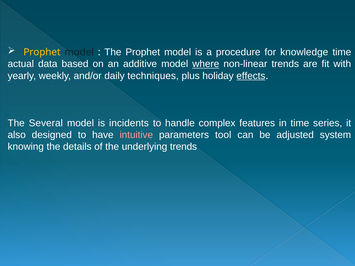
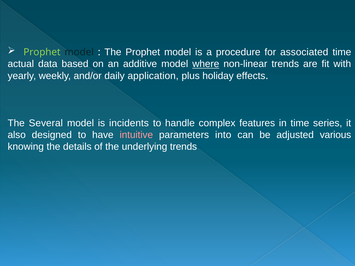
Prophet colour: yellow -> light green (42, 52)
knowledge: knowledge -> associated (304, 52)
techniques: techniques -> application (153, 76)
effects underline: present -> none (251, 76)
tool: tool -> into (223, 135)
system: system -> various (335, 135)
